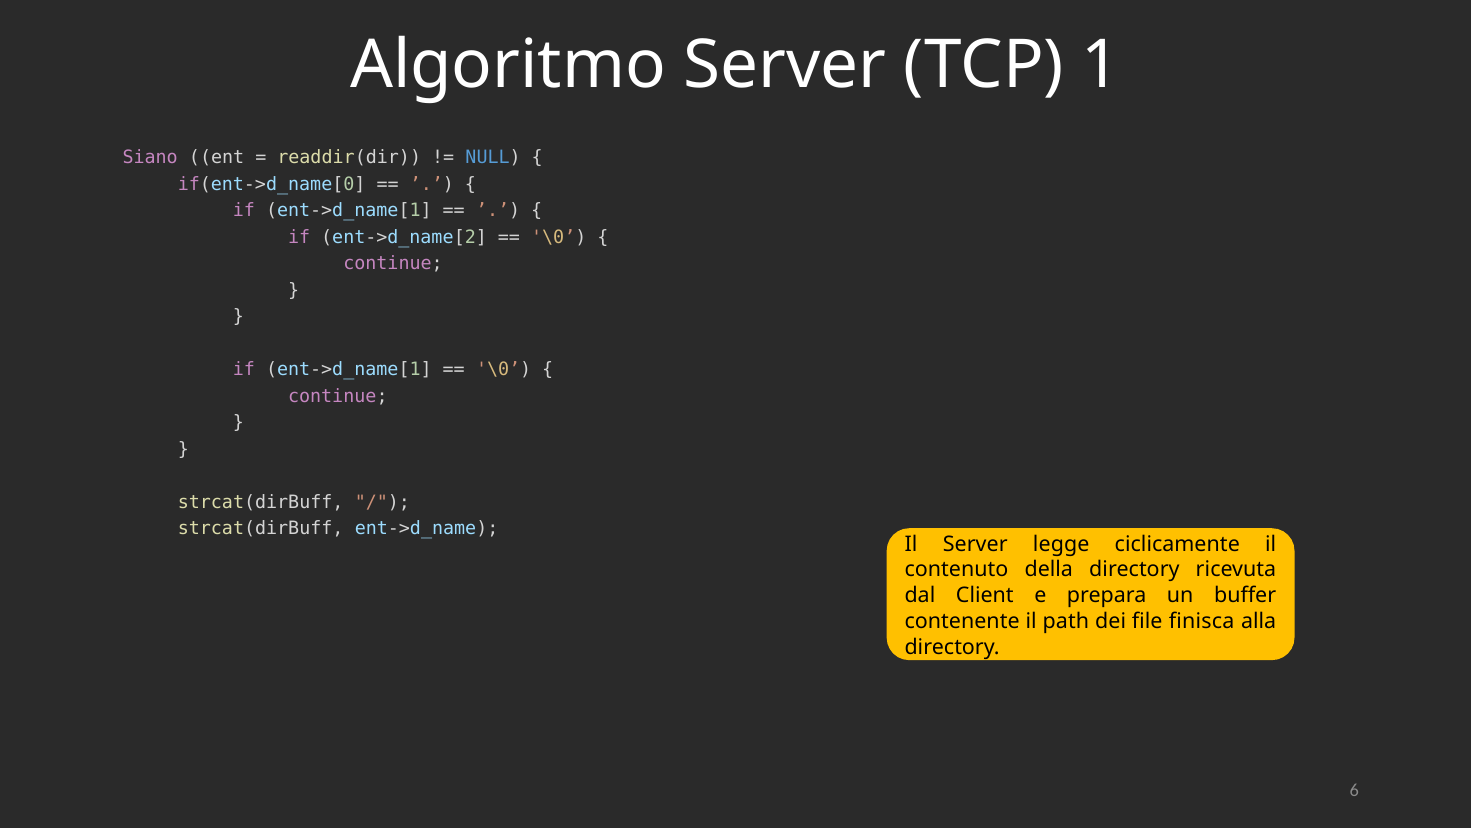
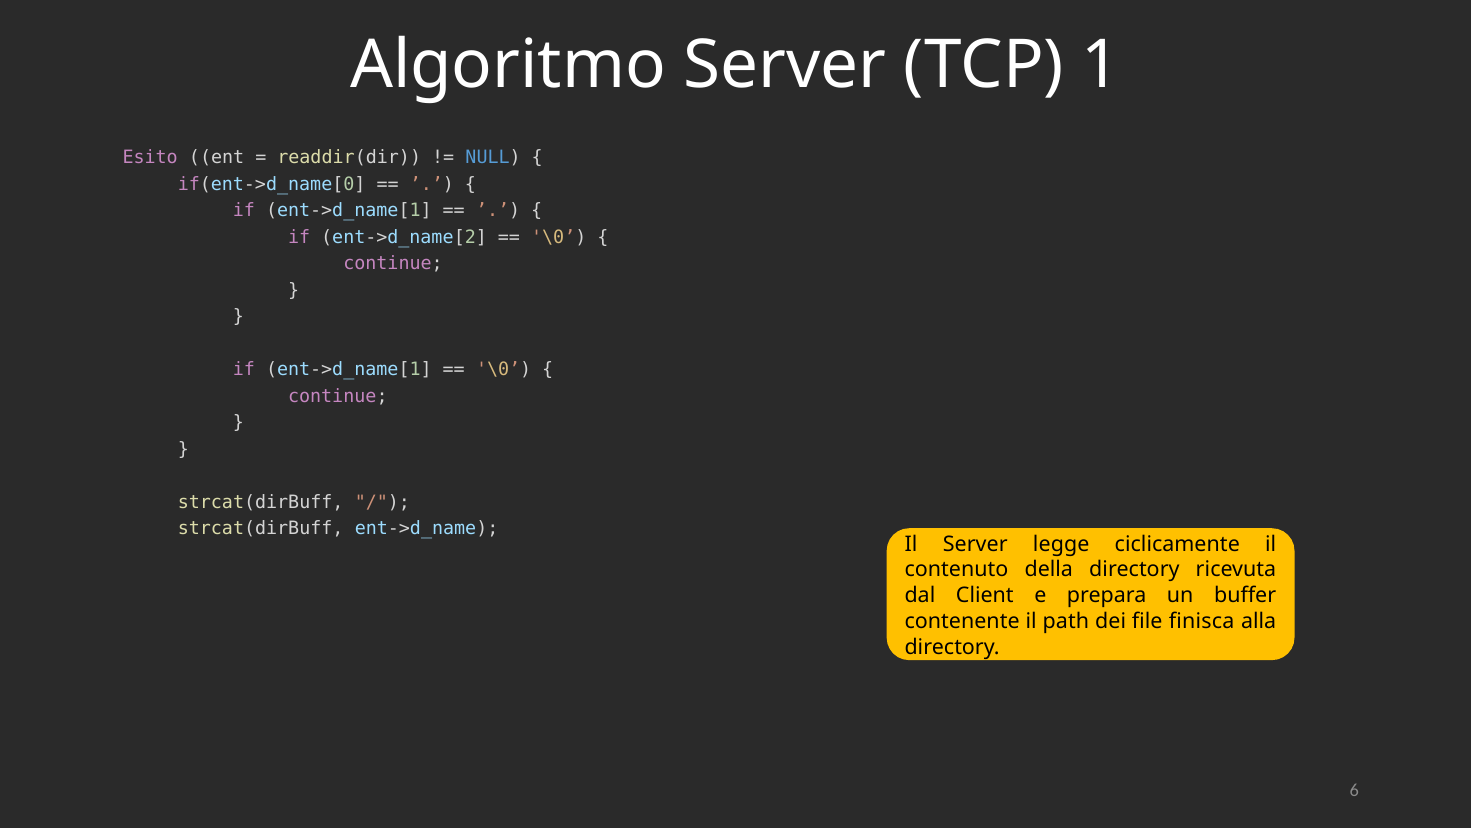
Siano: Siano -> Esito (150, 158)
